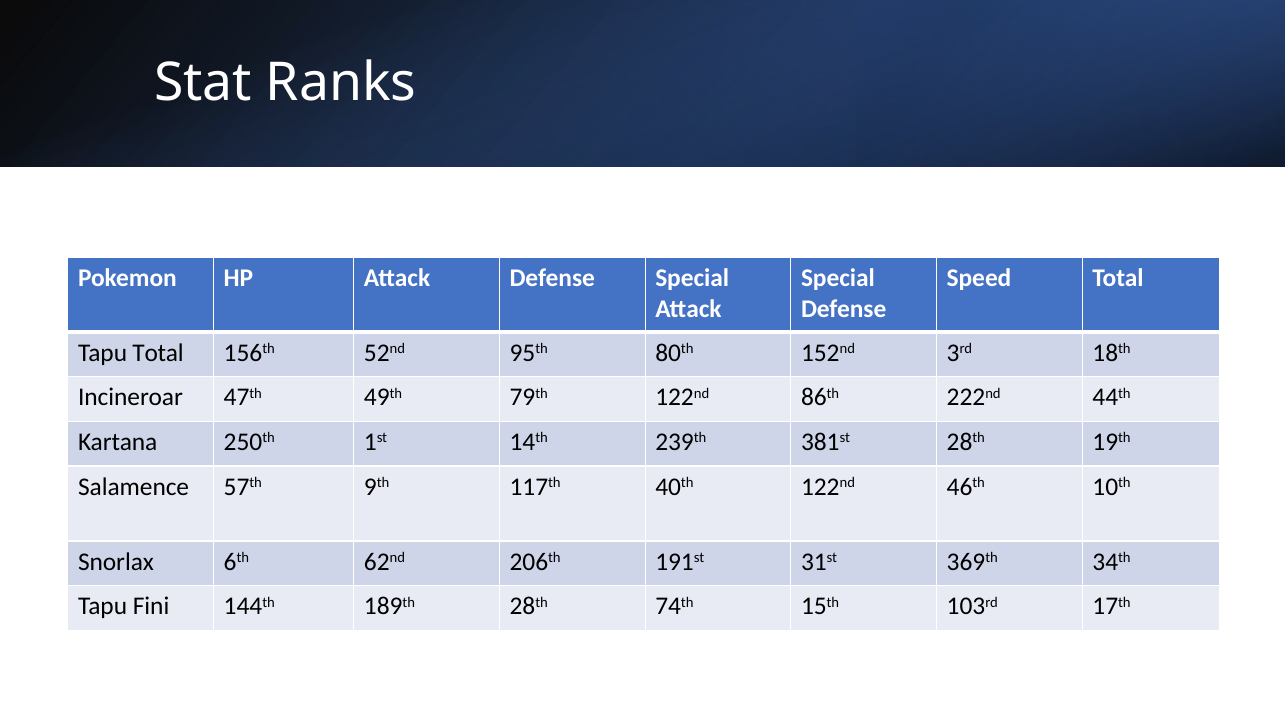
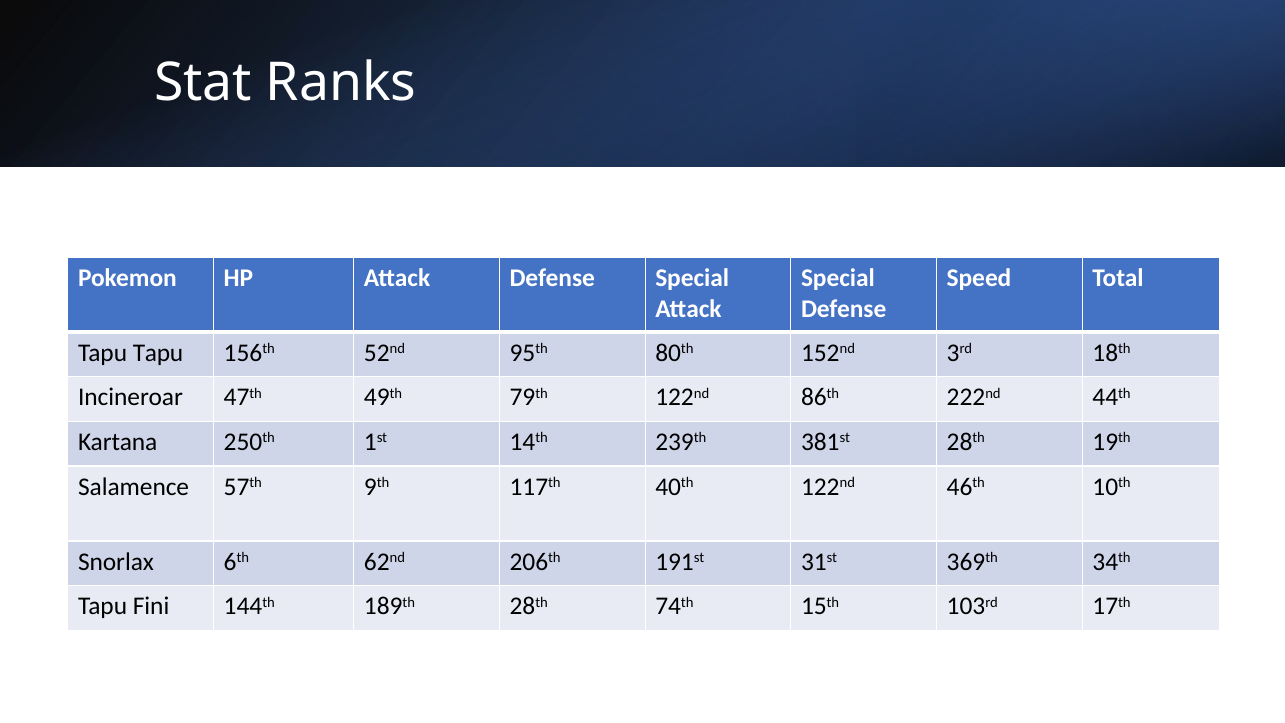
Tapu Total: Total -> Tapu (158, 353)
